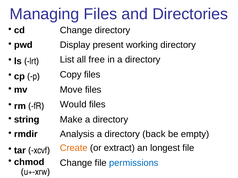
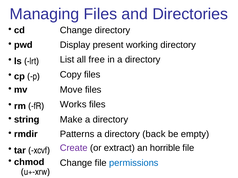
Would: Would -> Works (73, 105)
Analysis: Analysis -> Patterns (77, 134)
Create colour: orange -> purple (74, 148)
longest: longest -> horrible (165, 148)
